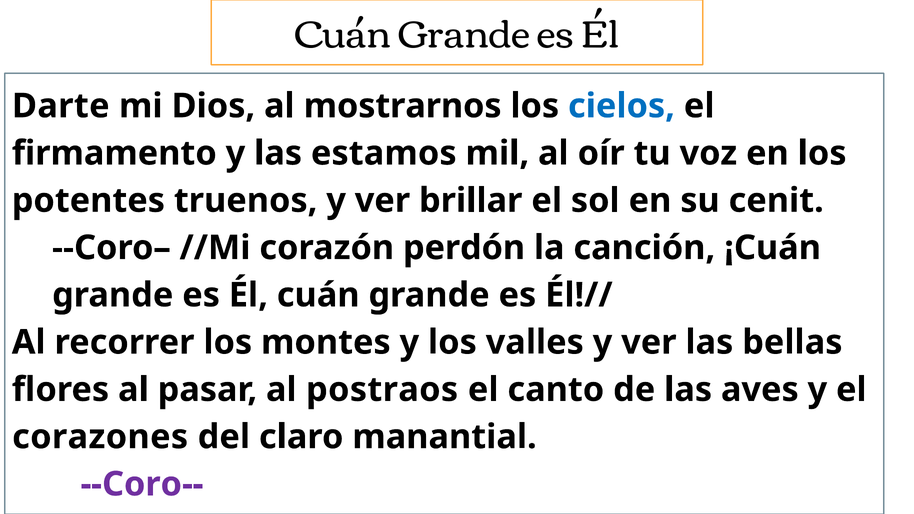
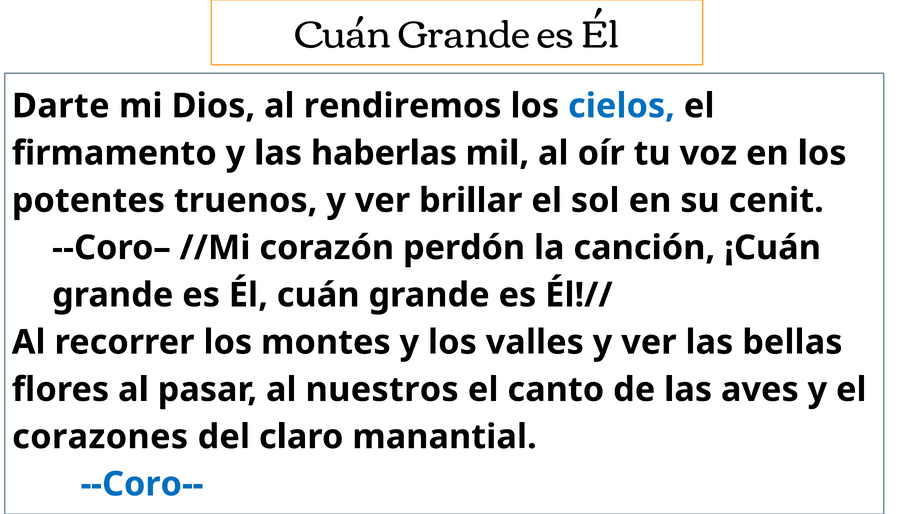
mostrarnos: mostrarnos -> rendiremos (403, 106)
estamos: estamos -> haberlas (384, 153)
postraos: postraos -> nuestros (382, 390)
--Coro-- colour: purple -> blue (142, 484)
